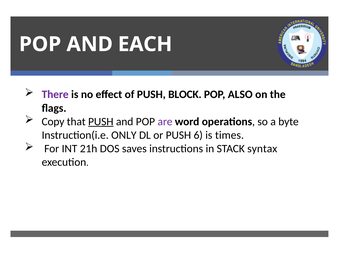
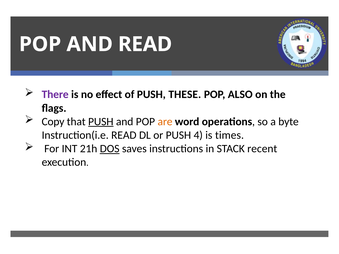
AND EACH: EACH -> READ (145, 44)
BLOCK: BLOCK -> THESE (185, 95)
are colour: purple -> orange (165, 122)
Instruction(i.e ONLY: ONLY -> READ (124, 135)
6: 6 -> 4 (198, 135)
DOS underline: none -> present (110, 149)
syntax: syntax -> recent (262, 149)
